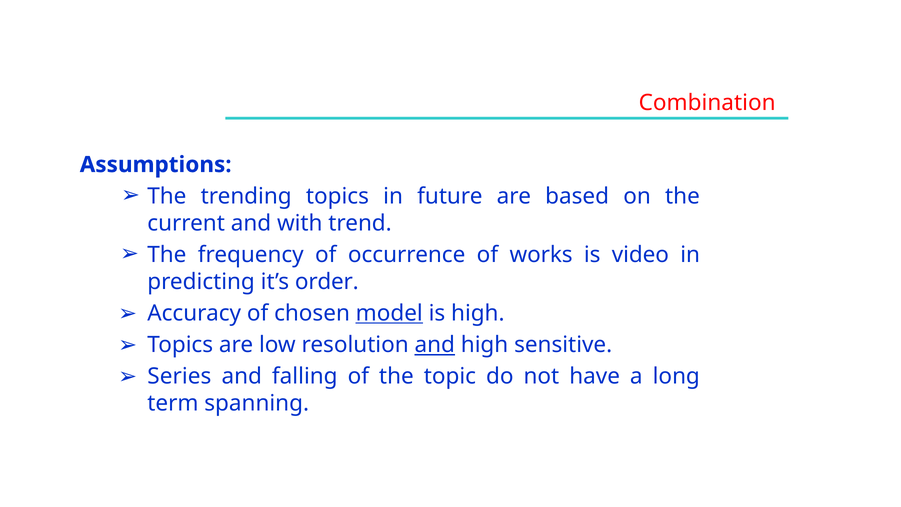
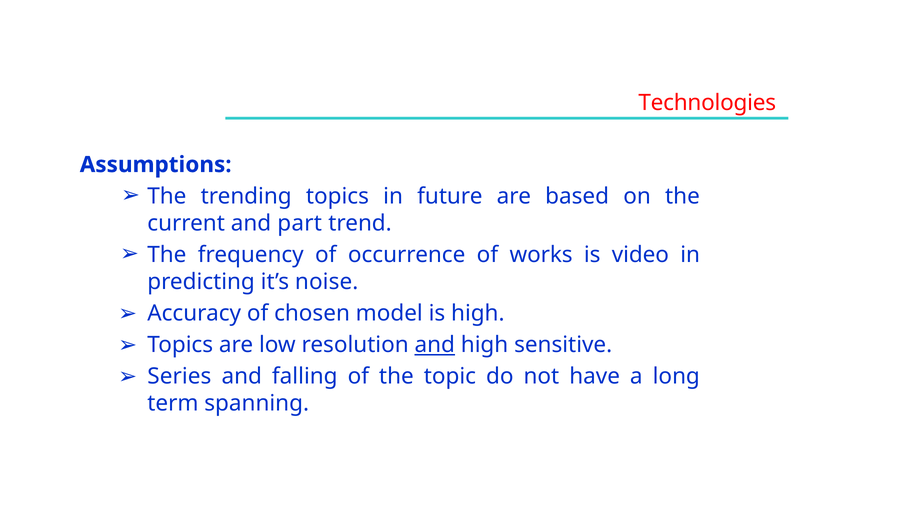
Combination: Combination -> Technologies (707, 103)
with: with -> part (300, 223)
order: order -> noise (327, 282)
model underline: present -> none (389, 313)
